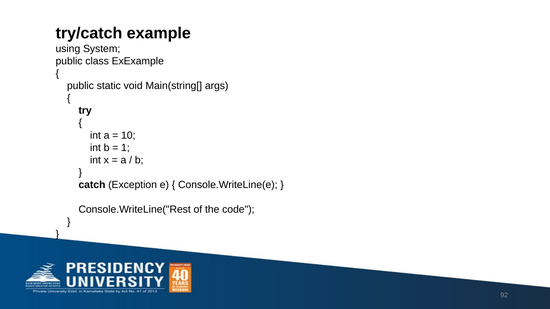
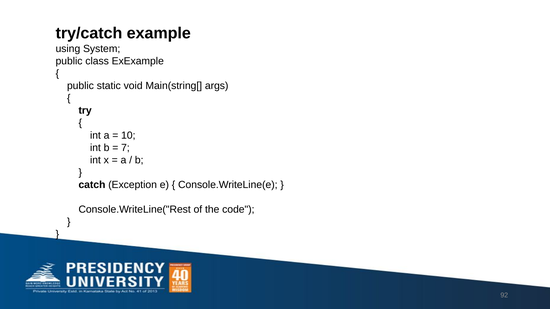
1: 1 -> 7 (125, 148)
